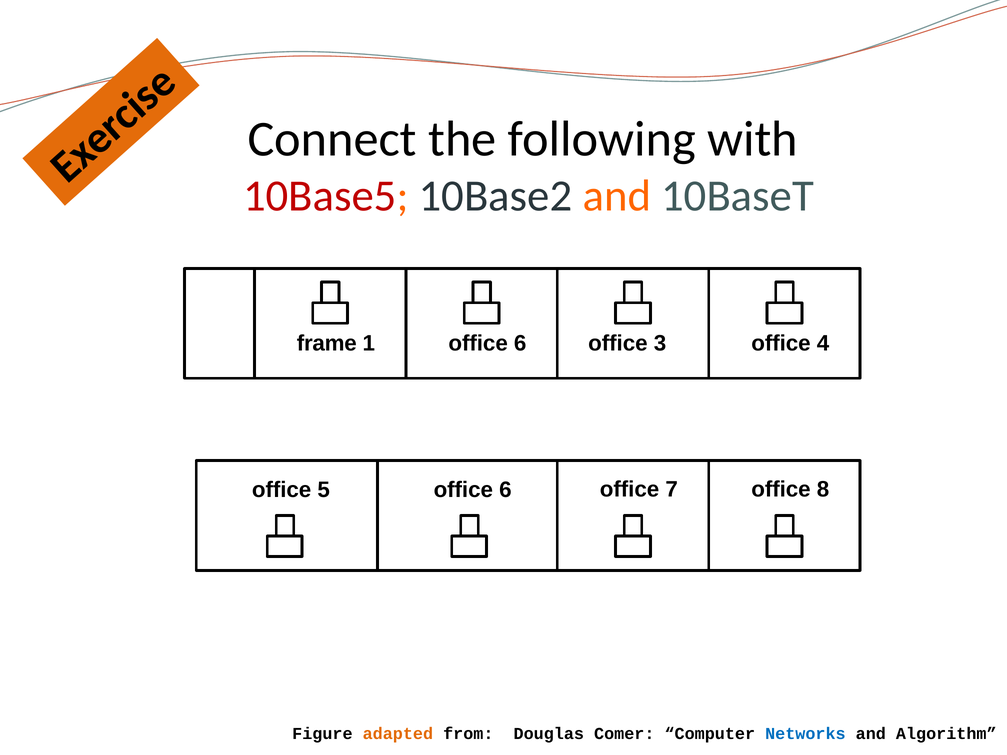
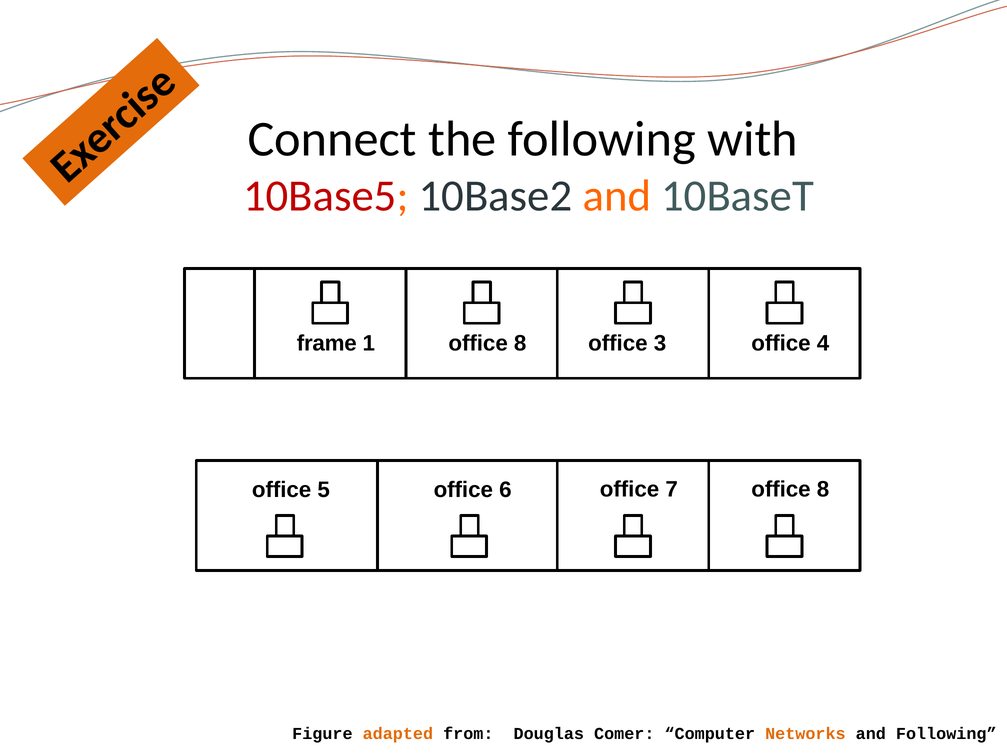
1 office 6: 6 -> 8 (520, 343)
Networks colour: blue -> orange (805, 734)
and Algorithm: Algorithm -> Following (946, 734)
